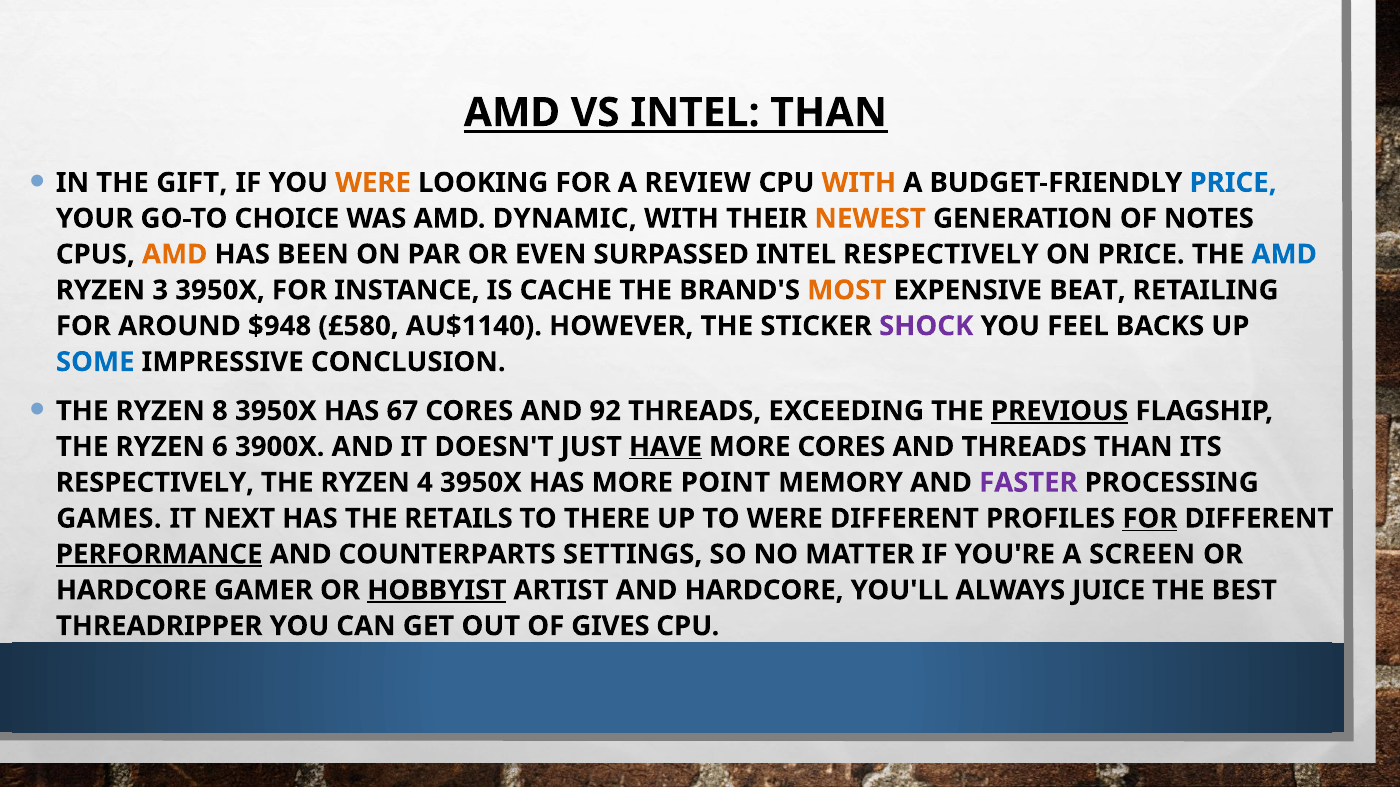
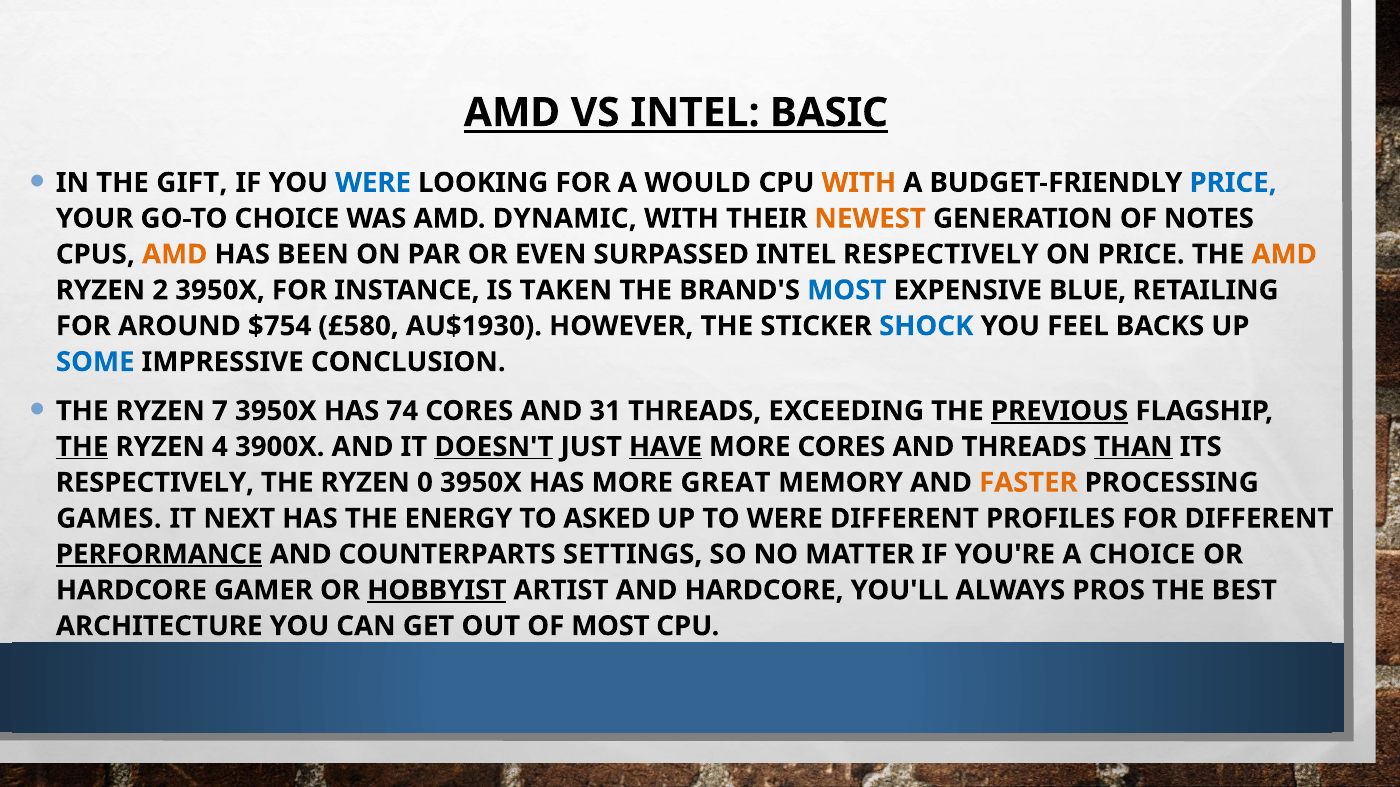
INTEL THAN: THAN -> BASIC (829, 113)
WERE colour: orange -> blue (373, 183)
REVIEW: REVIEW -> WOULD (698, 183)
AMD colour: blue -> orange (1284, 255)
3: 3 -> 2 (160, 290)
CACHE: CACHE -> TAKEN (566, 290)
MOST colour: orange -> blue (847, 290)
BEAT: BEAT -> BLUE (1087, 290)
$948: $948 -> $754 (280, 326)
AU$1140: AU$1140 -> AU$1930 (474, 326)
SHOCK colour: purple -> blue (926, 326)
8: 8 -> 7 (220, 411)
67: 67 -> 74 (402, 411)
92: 92 -> 31 (605, 411)
THE underline: none -> present (82, 447)
6: 6 -> 4 (220, 447)
DOESN'T underline: none -> present (494, 447)
THAN underline: none -> present (1133, 447)
4: 4 -> 0 (425, 483)
POINT: POINT -> GREAT (725, 483)
FASTER colour: purple -> orange (1028, 483)
RETAILS: RETAILS -> ENERGY (458, 519)
THERE: THERE -> ASKED (607, 519)
FOR underline: present -> none (1150, 519)
A SCREEN: SCREEN -> CHOICE (1142, 555)
JUICE: JUICE -> PROS (1109, 591)
THREADRIPPER: THREADRIPPER -> ARCHITECTURE (159, 626)
OF GIVES: GIVES -> MOST (610, 626)
